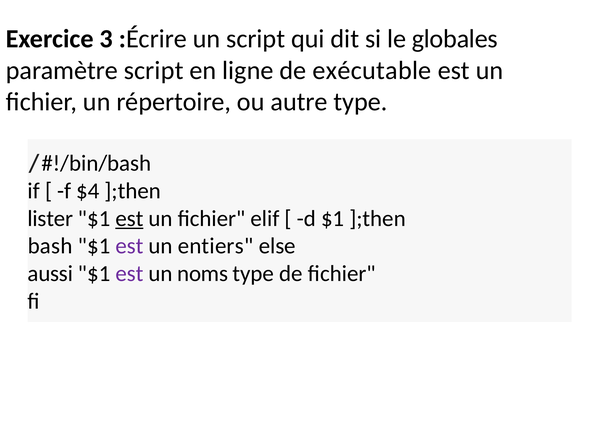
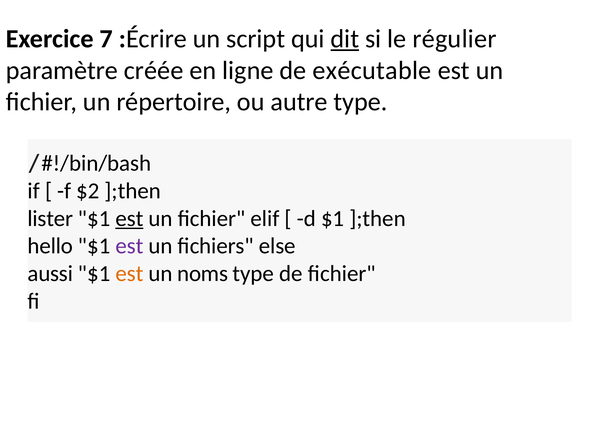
3: 3 -> 7 (106, 39)
dit underline: none -> present (345, 39)
globales: globales -> régulier (455, 39)
paramètre script: script -> créée (154, 70)
$4: $4 -> $2 (88, 191)
bash: bash -> hello (50, 246)
entiers: entiers -> ﬁchiers (216, 246)
est colour: purple -> orange (129, 273)
